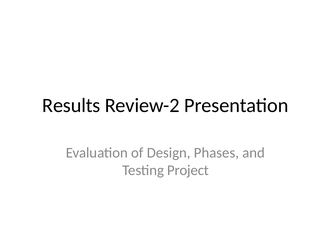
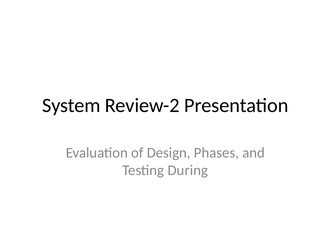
Results: Results -> System (71, 105)
Project: Project -> During (188, 170)
